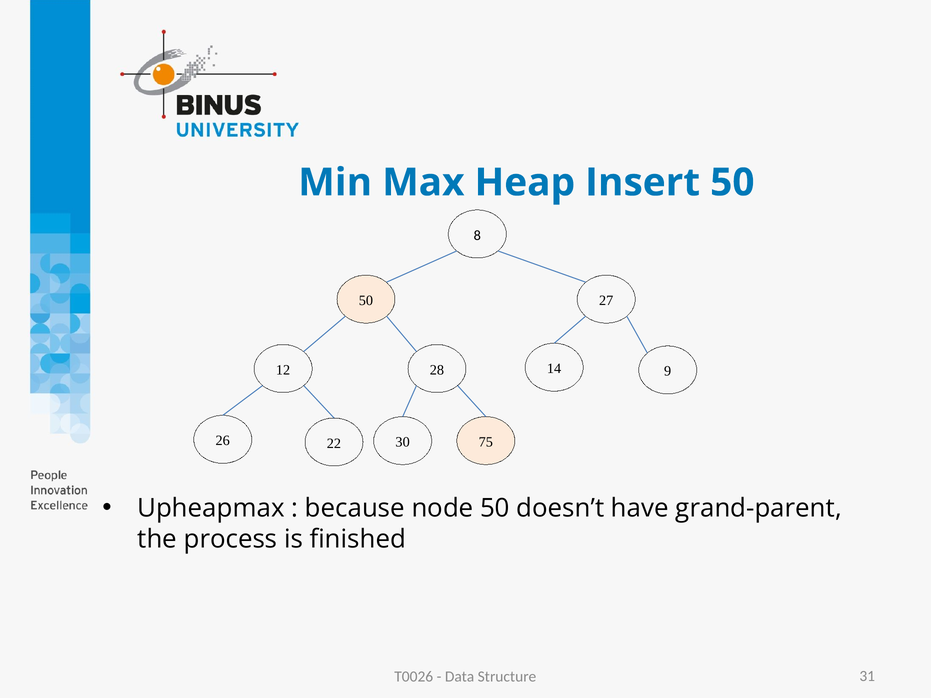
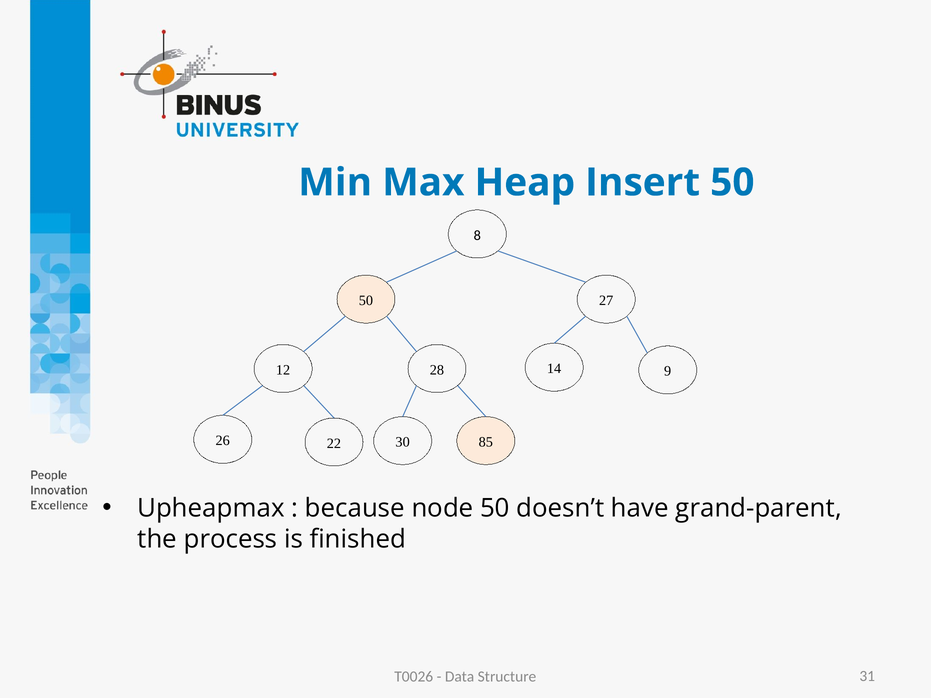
75: 75 -> 85 (486, 442)
